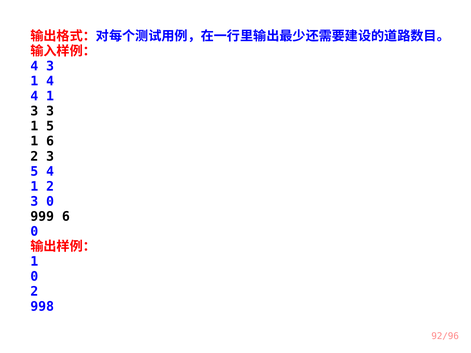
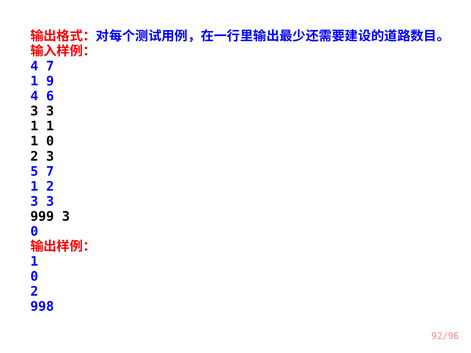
4 3: 3 -> 7 (50, 66)
1 4: 4 -> 9 (50, 81)
1: 1 -> 6 (50, 96)
5: 5 -> 1 (50, 126)
6: 6 -> 0 (50, 141)
5 4: 4 -> 7 (50, 172)
0: 0 -> 3 (50, 202)
999 6: 6 -> 3 (66, 217)
